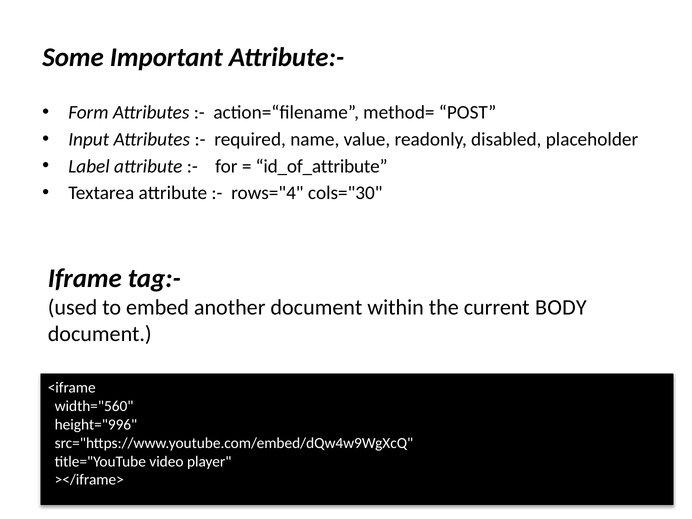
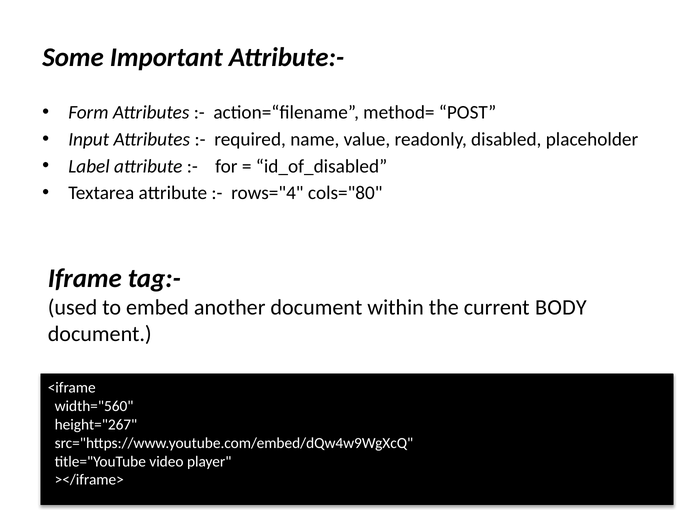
id_of_attribute: id_of_attribute -> id_of_disabled (322, 166)
cols="30: cols="30 -> cols="80 (345, 193)
height="996: height="996 -> height="267 (96, 425)
